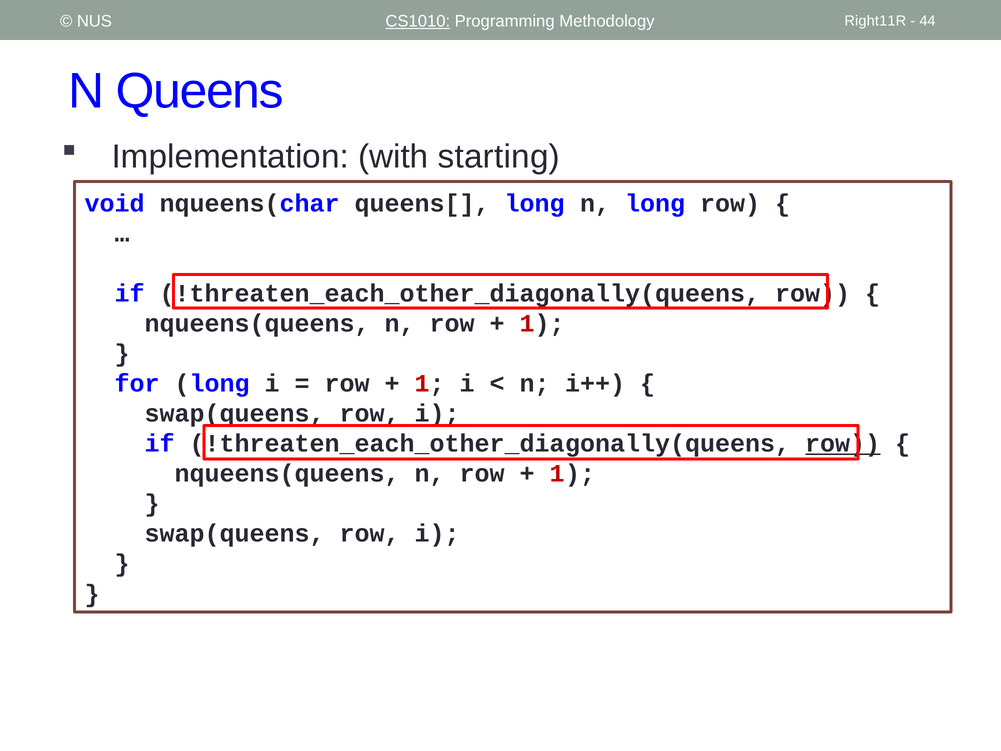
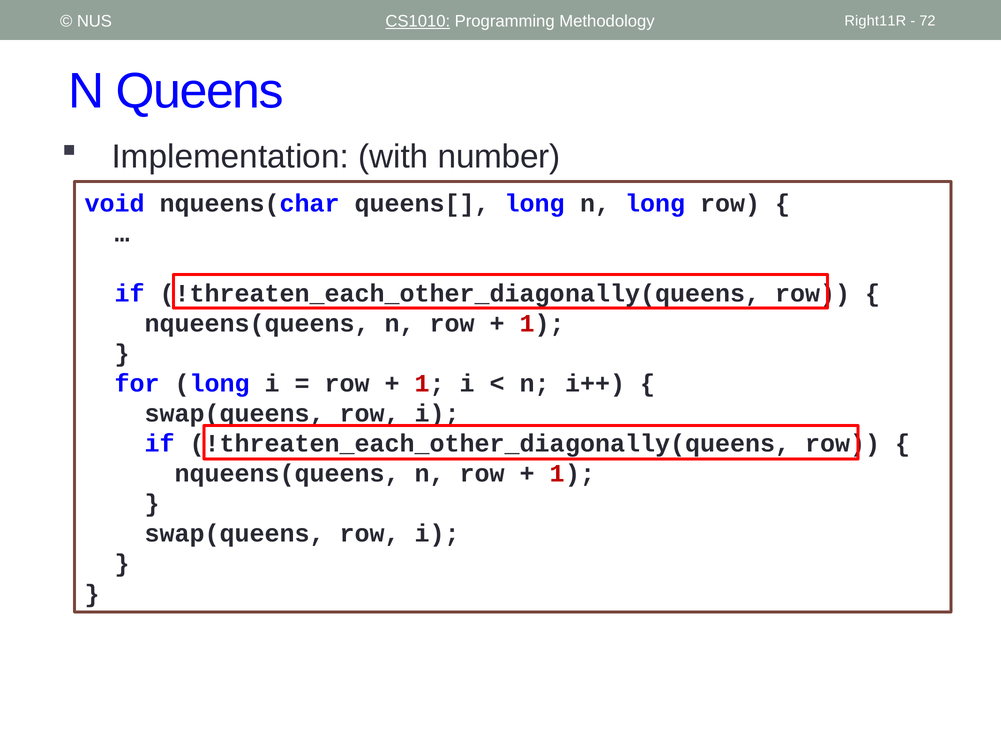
44: 44 -> 72 (928, 21)
starting: starting -> number (499, 157)
row underline: present -> none (843, 443)
